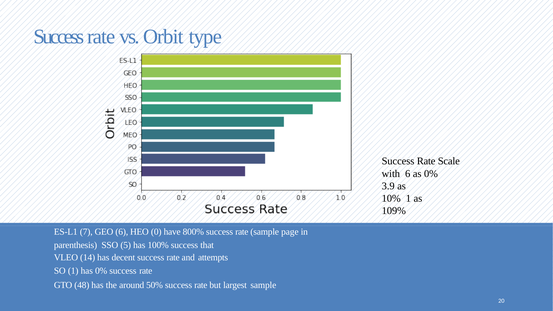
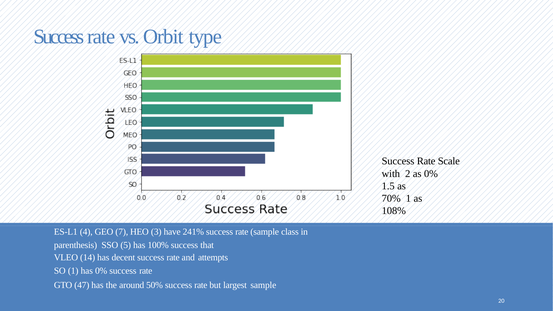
with 6: 6 -> 2 (408, 174)
3.9: 3.9 -> 1.5 (388, 186)
10%: 10% -> 70% (391, 198)
109%: 109% -> 108% (394, 211)
7: 7 -> 4 (86, 232)
GEO 6: 6 -> 7 (122, 232)
0: 0 -> 3 (156, 232)
800%: 800% -> 241% (193, 232)
page: page -> class (290, 232)
48: 48 -> 47 (82, 285)
